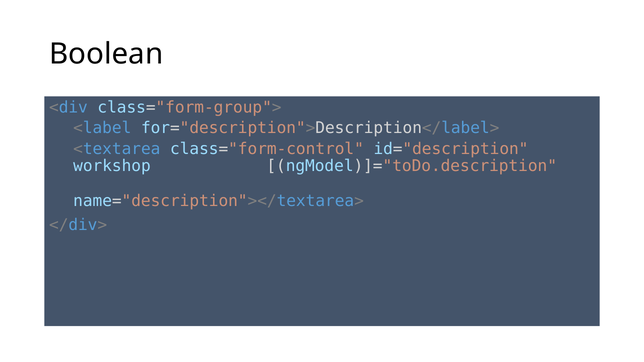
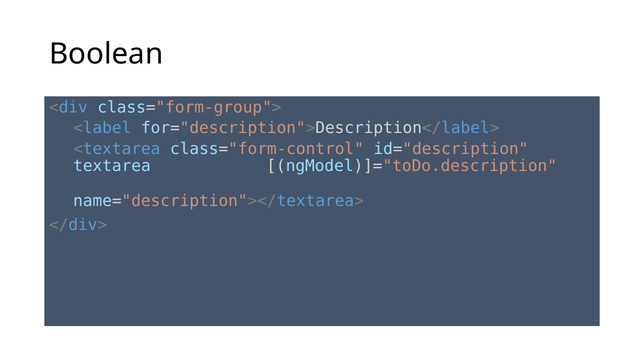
workshop: workshop -> textarea (112, 166)
